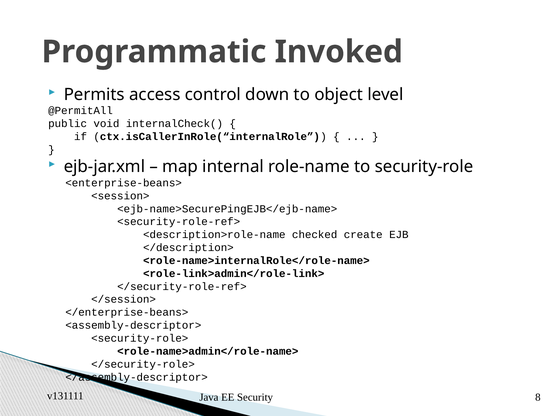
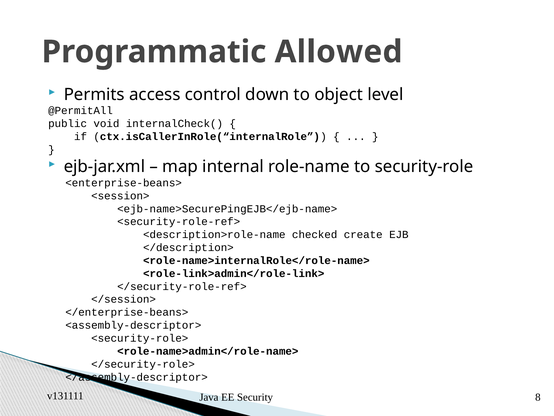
Invoked: Invoked -> Allowed (339, 52)
